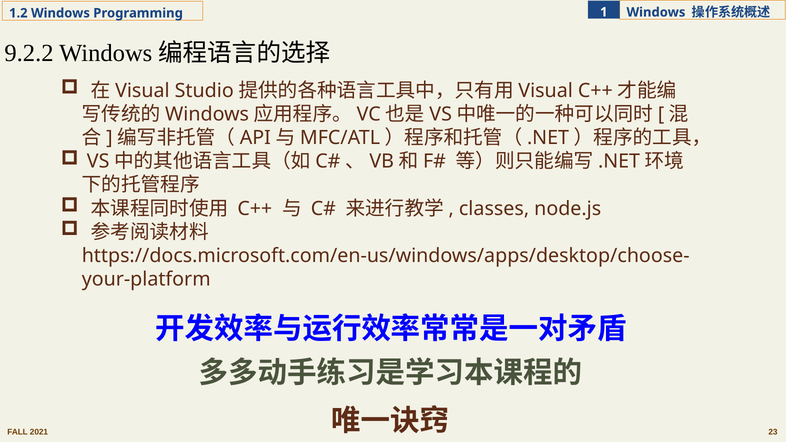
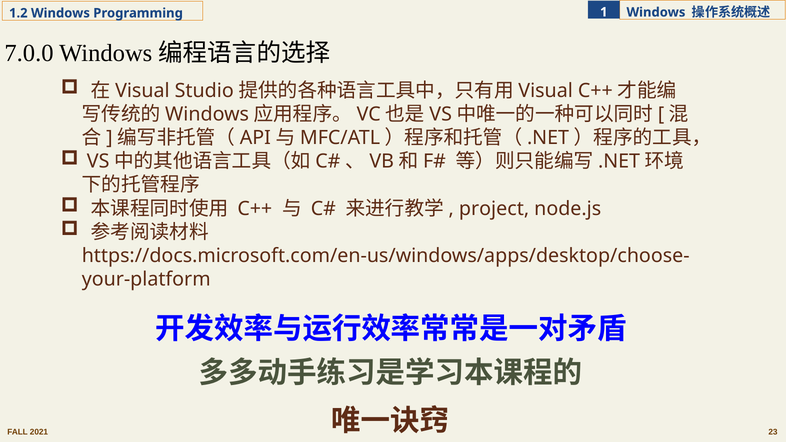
9.2.2: 9.2.2 -> 7.0.0 (29, 53)
classes: classes -> project (494, 209)
